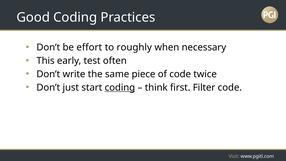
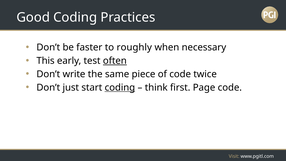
effort: effort -> faster (89, 47)
often underline: none -> present (115, 61)
Filter: Filter -> Page (204, 87)
